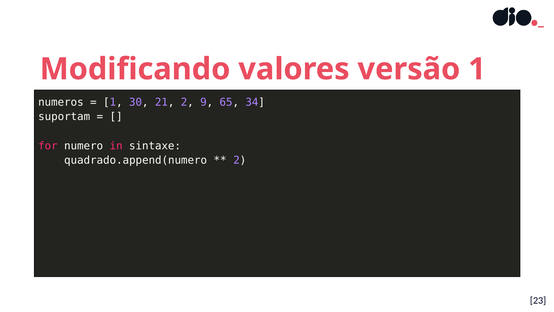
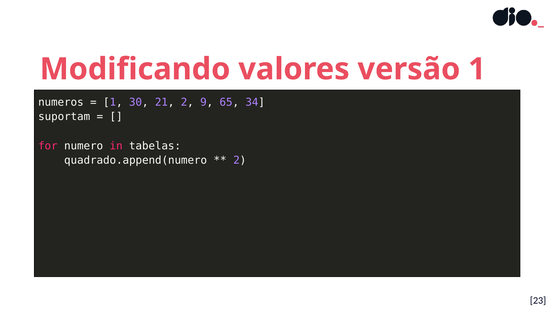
sintaxe: sintaxe -> tabelas (155, 146)
